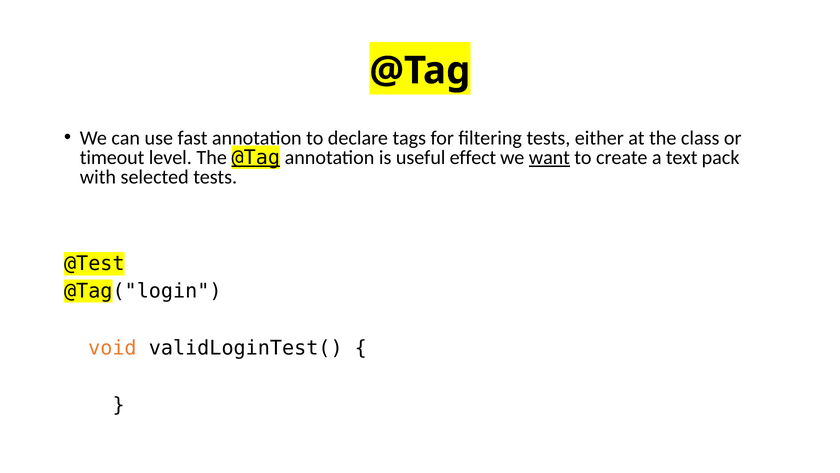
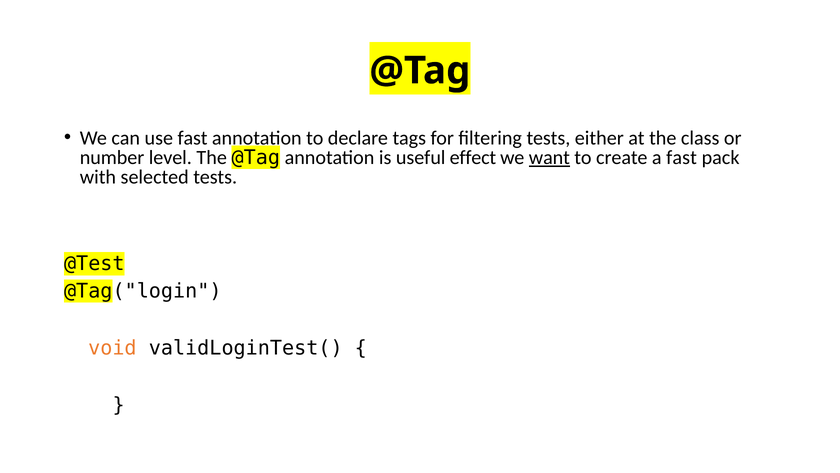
timeout: timeout -> number (112, 157)
@Tag underline: present -> none (256, 157)
a text: text -> fast (682, 157)
